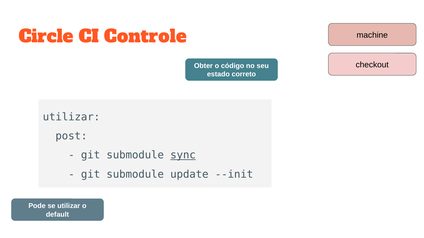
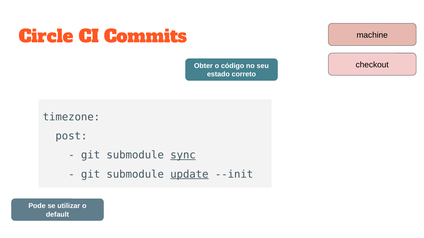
Controle: Controle -> Commits (146, 37)
utilizar: utilizar -> timezone (71, 117)
update underline: none -> present (189, 175)
